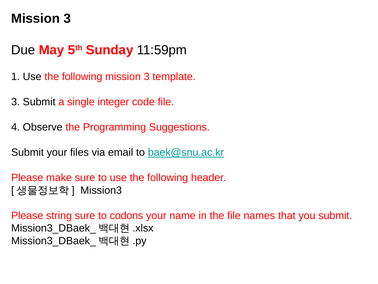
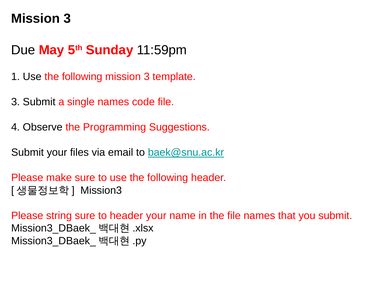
single integer: integer -> names (113, 102)
to codons: codons -> header (126, 215)
